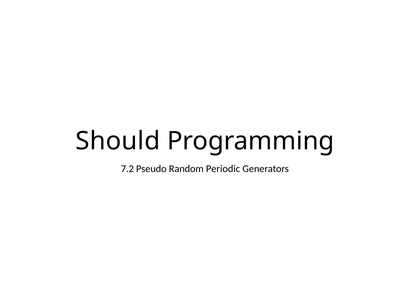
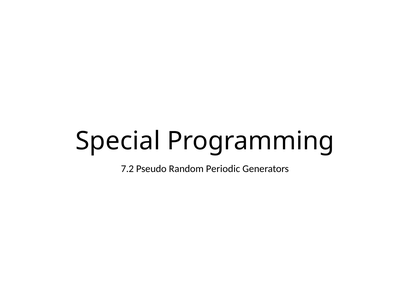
Should: Should -> Special (118, 141)
